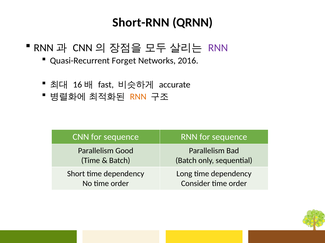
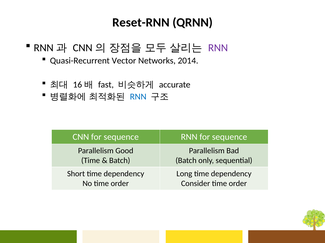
Short-RNN: Short-RNN -> Reset-RNN (141, 22)
Forget: Forget -> Vector (124, 61)
2016: 2016 -> 2014 (188, 61)
RNN colour: orange -> blue (138, 97)
